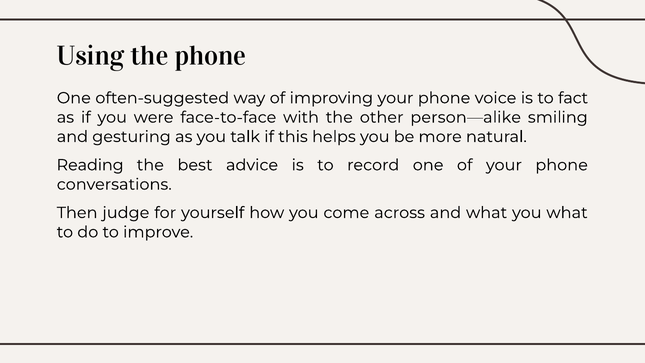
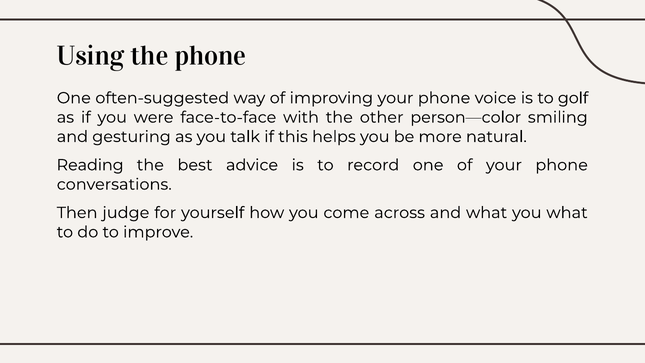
fact: fact -> golf (573, 98)
person—alike: person—alike -> person—color (466, 117)
